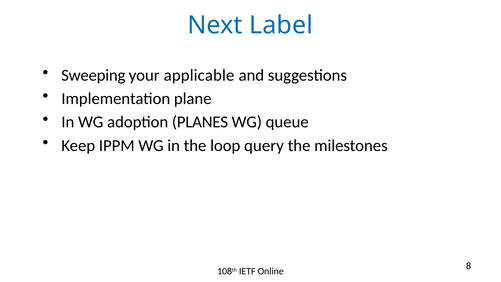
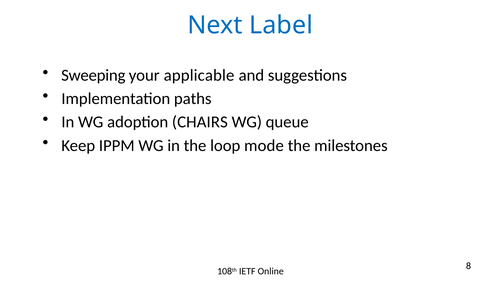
plane: plane -> paths (193, 99)
PLANES: PLANES -> CHAIRS (200, 122)
query: query -> mode (264, 145)
